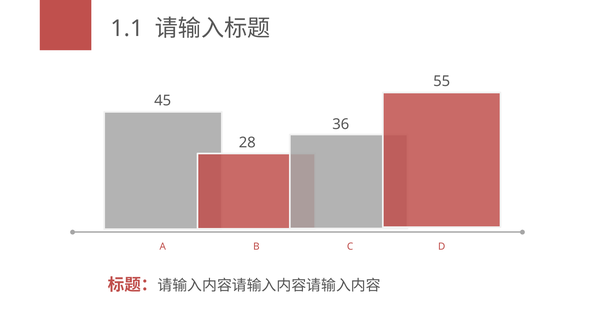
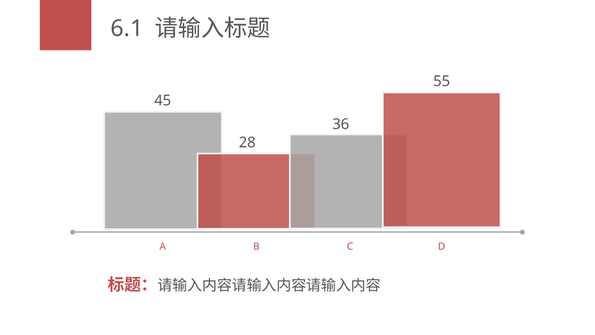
1.1: 1.1 -> 6.1 (127, 28)
